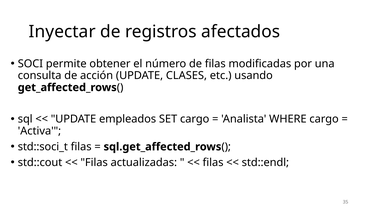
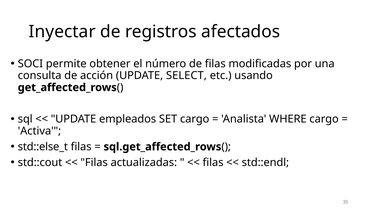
CLASES: CLASES -> SELECT (186, 76)
std::soci_t: std::soci_t -> std::else_t (43, 147)
